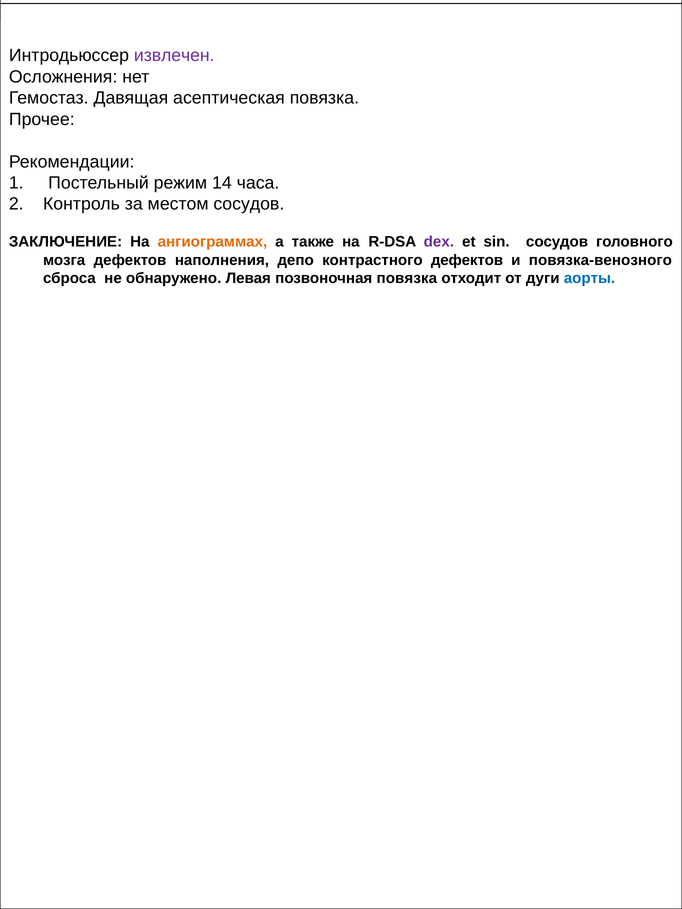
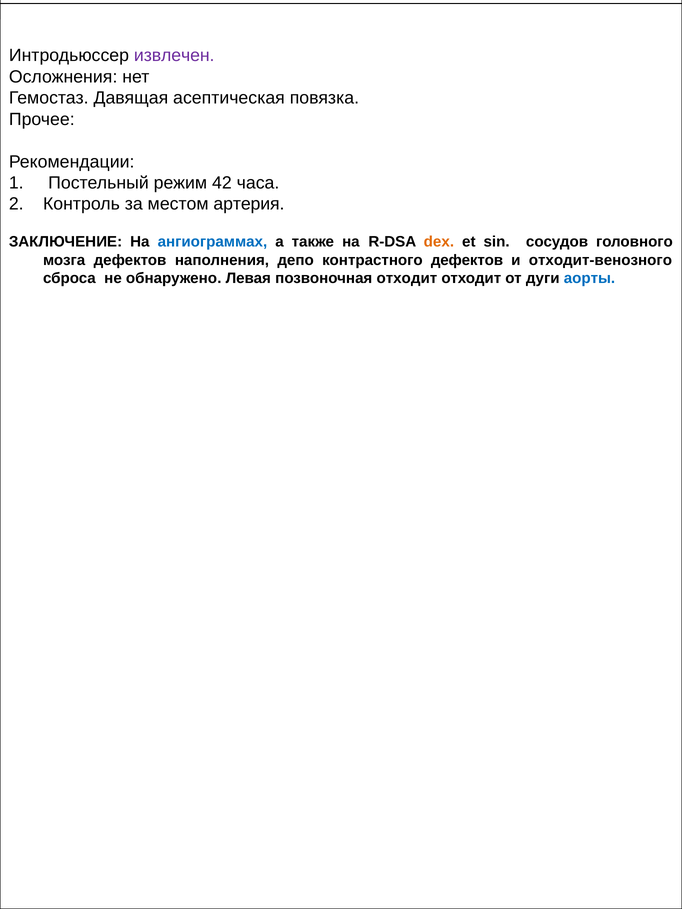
14: 14 -> 42 (222, 183)
местом сосудов: сосудов -> артерия (249, 204)
ангиограммах colour: orange -> blue (212, 242)
dex colour: purple -> orange (439, 242)
повязка-венозного: повязка-венозного -> отходит-венозного (600, 260)
позвоночная повязка: повязка -> отходит (407, 278)
